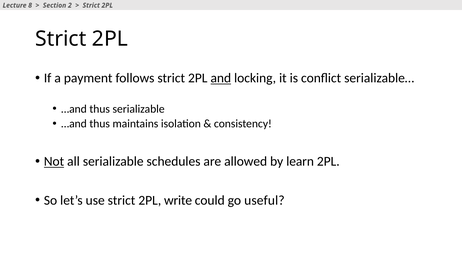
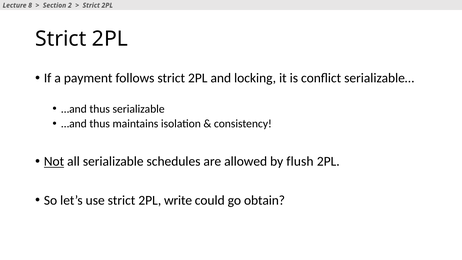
and underline: present -> none (221, 78)
learn: learn -> flush (300, 161)
useful: useful -> obtain (265, 200)
